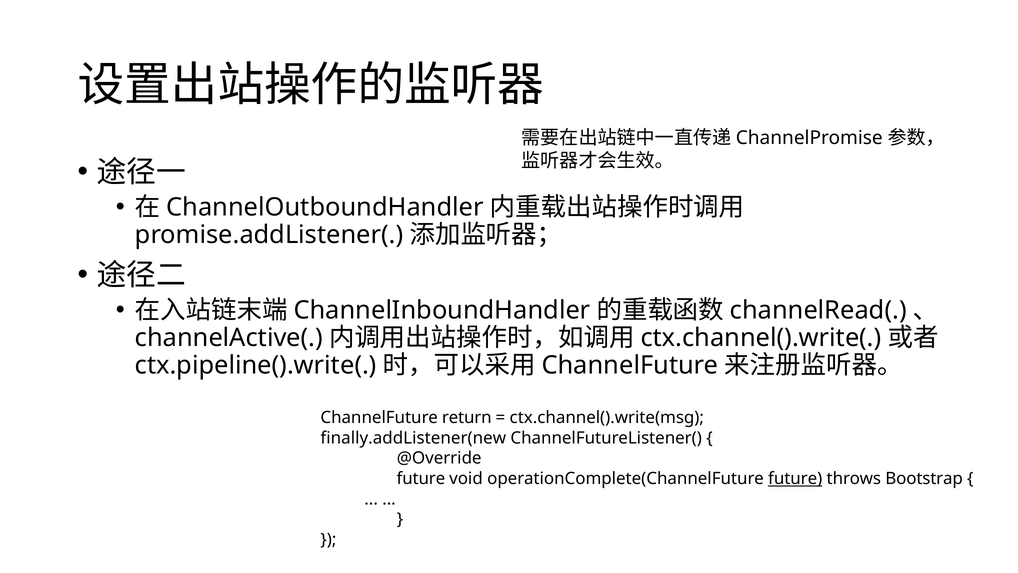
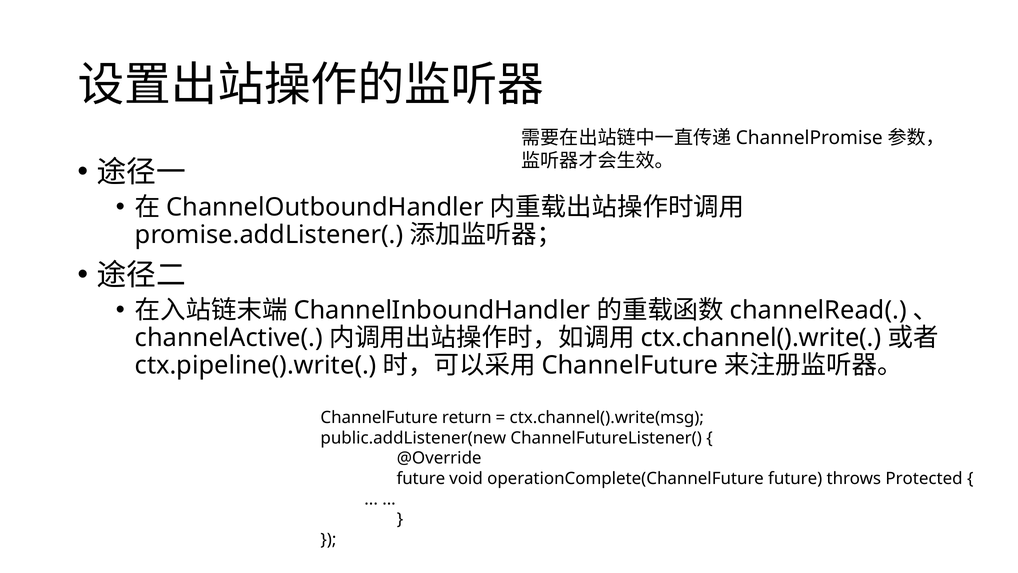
finally.addListener(new: finally.addListener(new -> public.addListener(new (413, 438)
future underline: present -> none (795, 478)
Bootstrap: Bootstrap -> Protected (924, 478)
